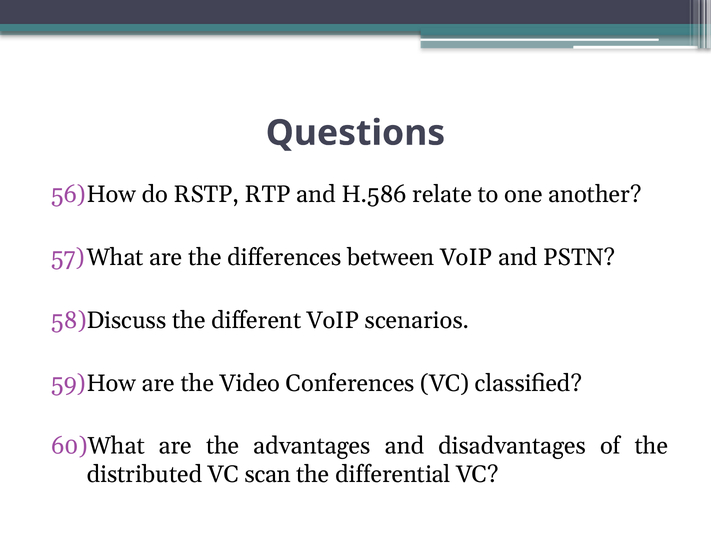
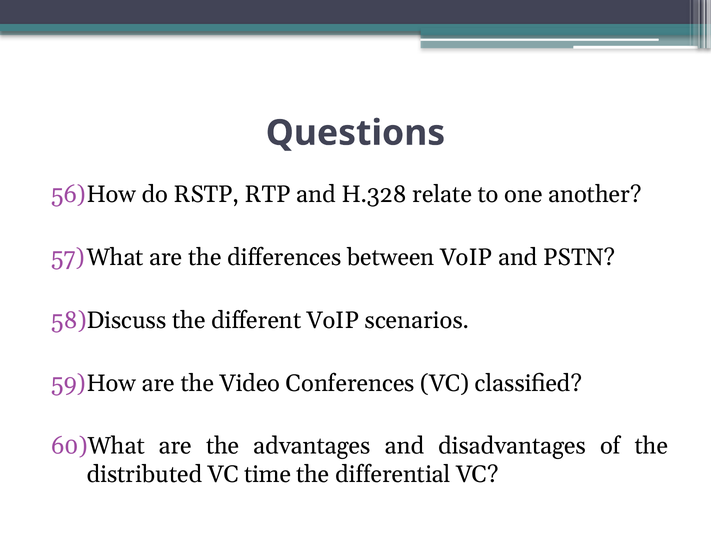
H.586: H.586 -> H.328 (374, 194)
scan: scan -> time (268, 474)
